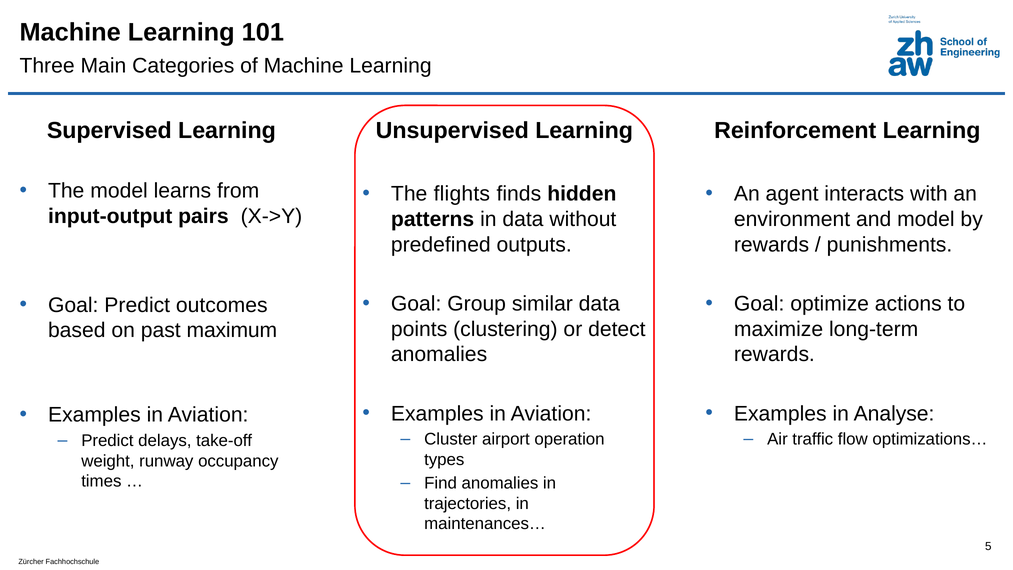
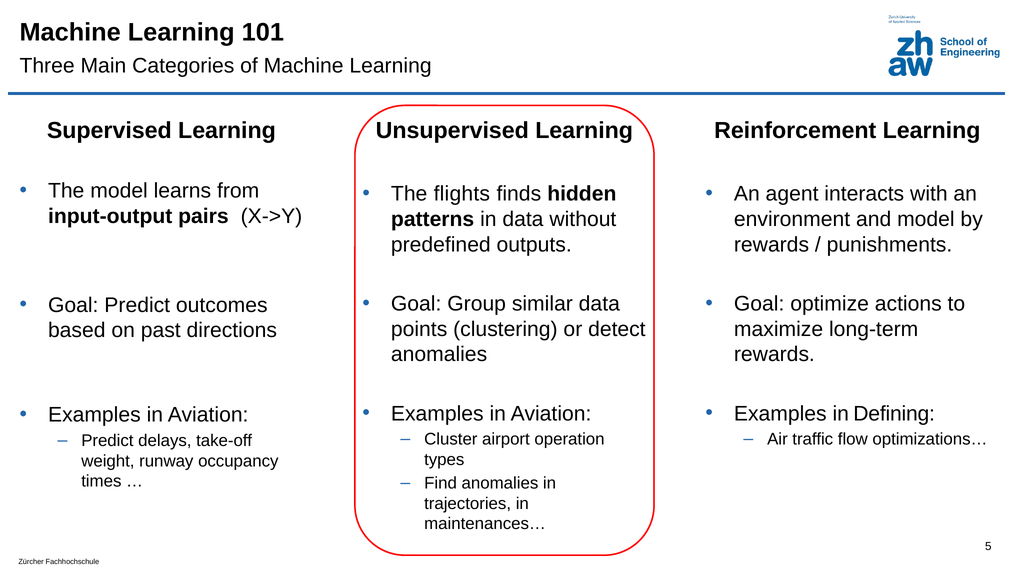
maximum: maximum -> directions (232, 330)
Analyse: Analyse -> Defining (894, 413)
